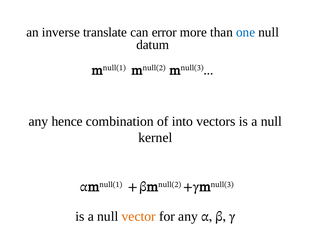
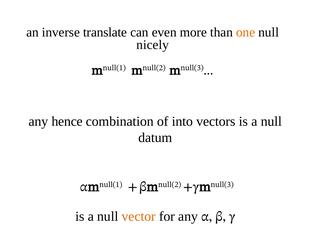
error: error -> even (164, 32)
one colour: blue -> orange (246, 32)
datum: datum -> nicely (153, 45)
kernel: kernel -> datum (155, 138)
